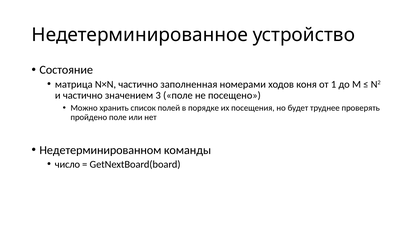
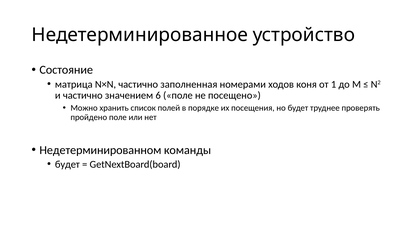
3: 3 -> 6 (158, 96)
число: число -> будет (67, 165)
